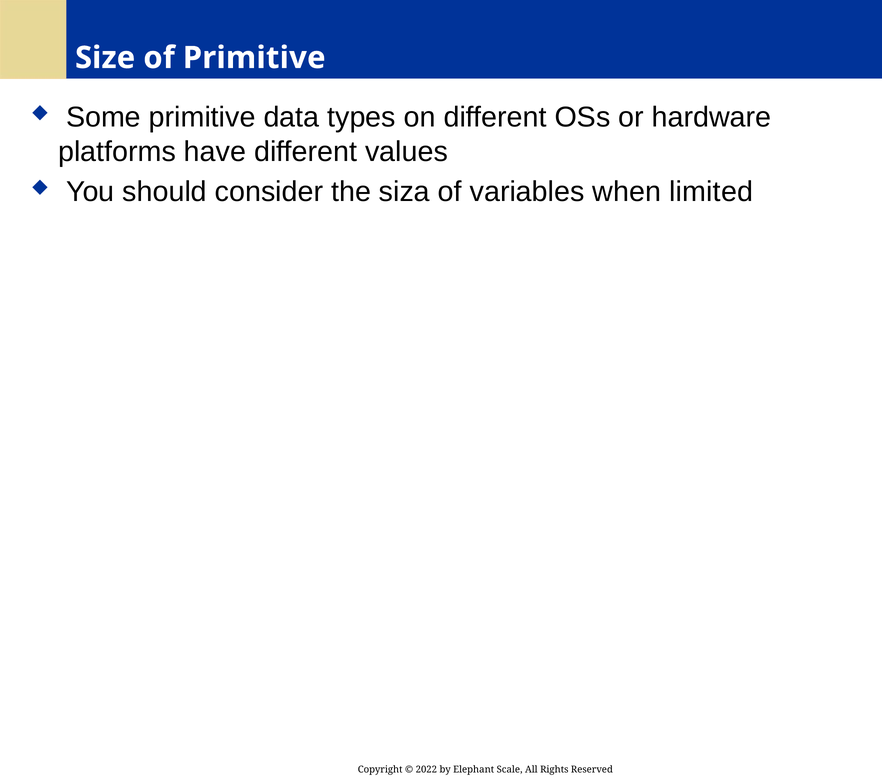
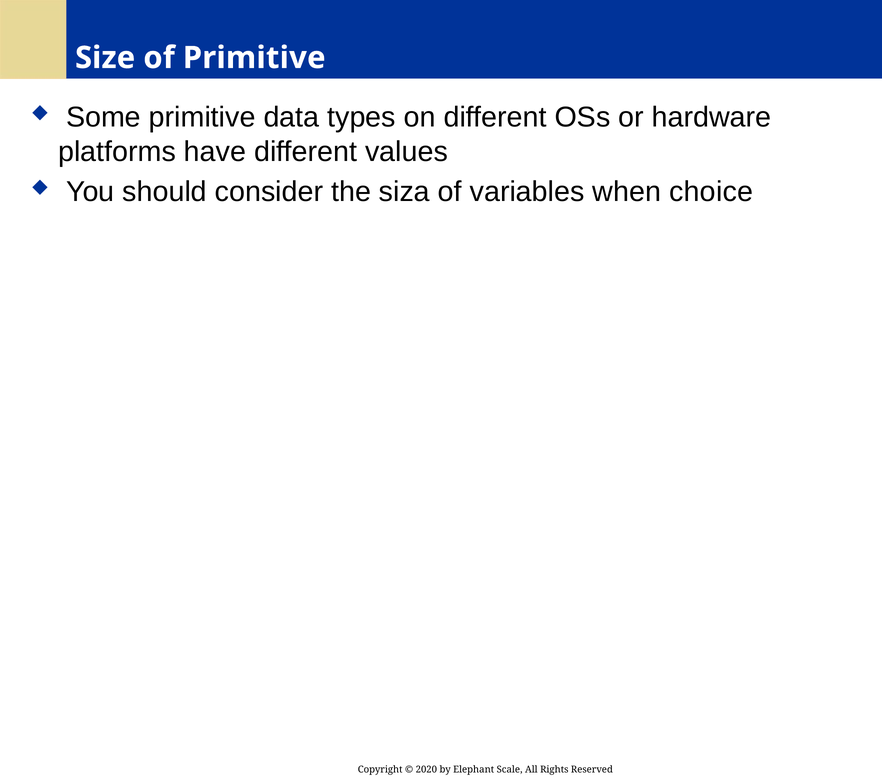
limited: limited -> choice (711, 192)
2022: 2022 -> 2020 (426, 770)
